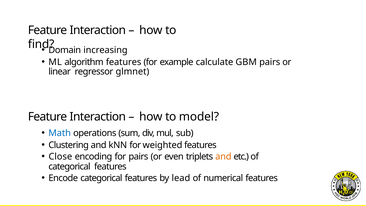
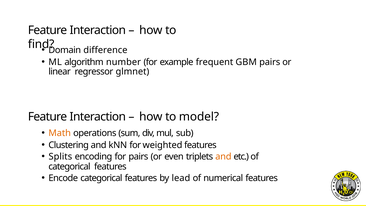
increasing: increasing -> difference (105, 50)
algorithm features: features -> number (124, 62)
calculate: calculate -> frequent (214, 62)
Math colour: blue -> orange (60, 133)
Close: Close -> Splits (60, 157)
